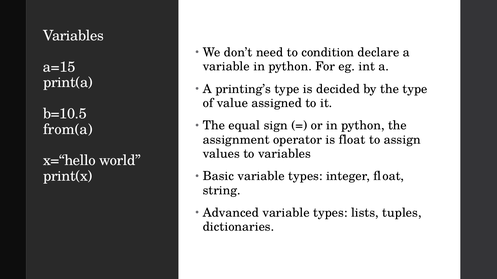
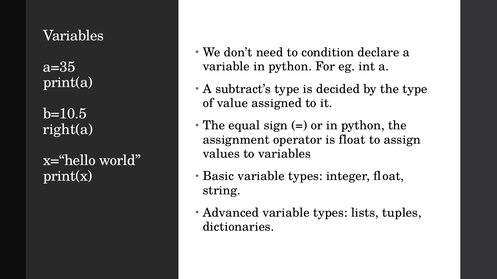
a=15: a=15 -> a=35 (59, 67)
printing’s: printing’s -> subtract’s (243, 89)
from(a: from(a -> right(a (68, 130)
